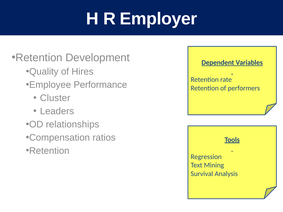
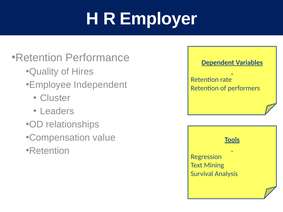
Development: Development -> Performance (98, 58)
Performance: Performance -> Independent (100, 85)
ratios: ratios -> value (104, 138)
